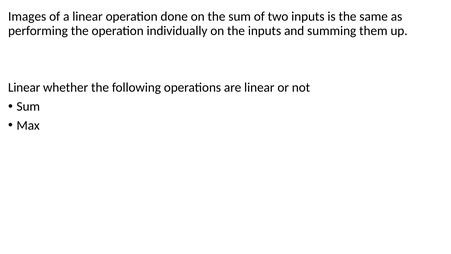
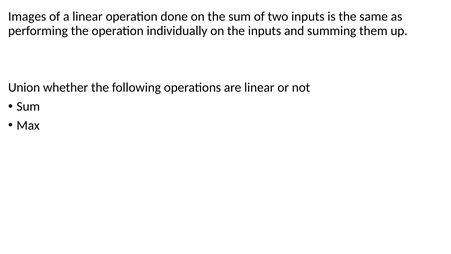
Linear: Linear -> Union (24, 87)
